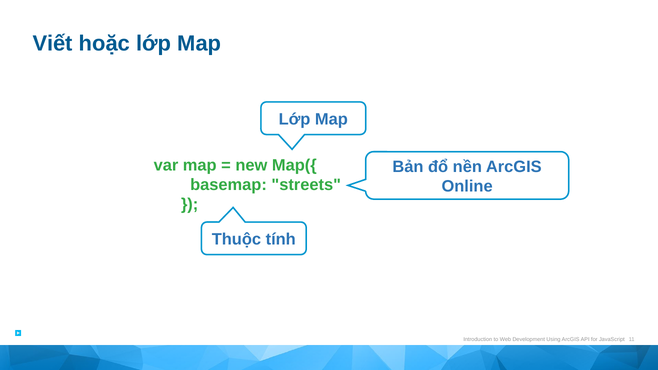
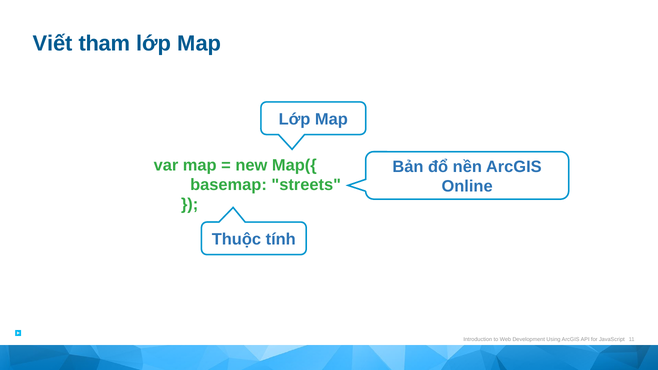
hoặc: hoặc -> tham (104, 43)
